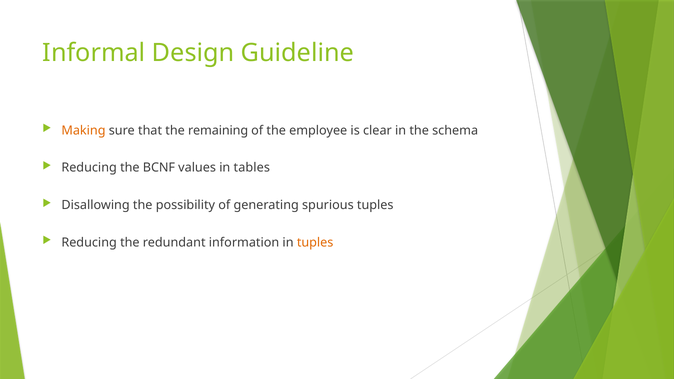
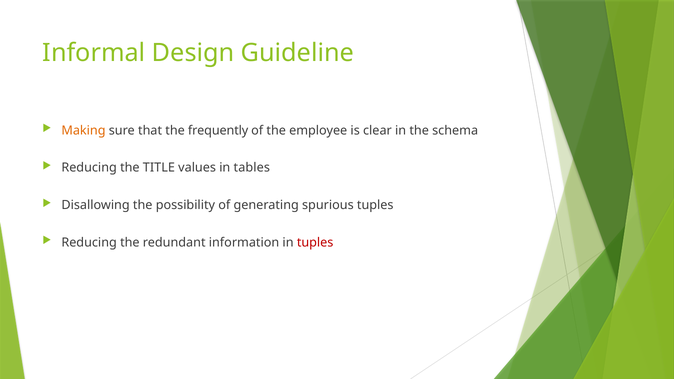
remaining: remaining -> frequently (218, 130)
BCNF: BCNF -> TITLE (159, 168)
tuples colour: orange -> red (315, 243)
